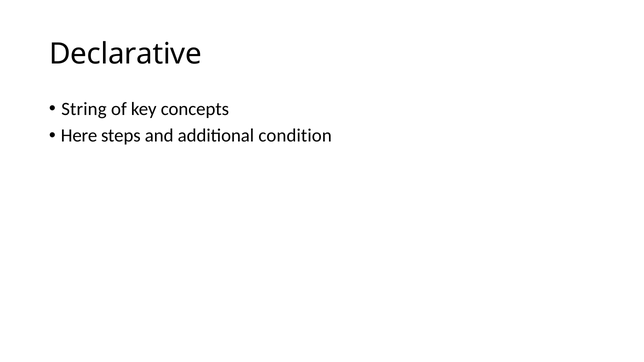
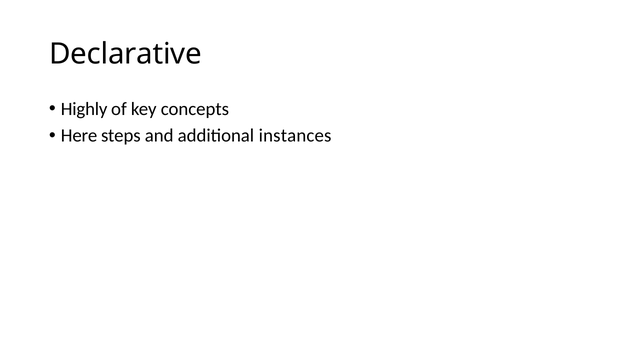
String: String -> Highly (84, 109)
condition: condition -> instances (295, 136)
